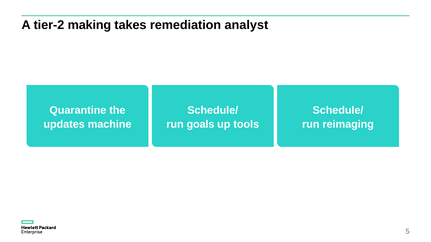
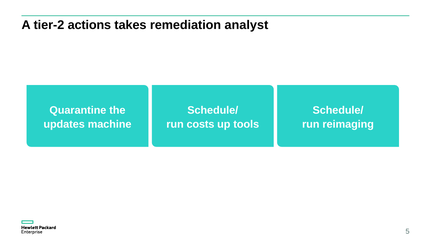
making: making -> actions (89, 25)
goals: goals -> costs (201, 125)
